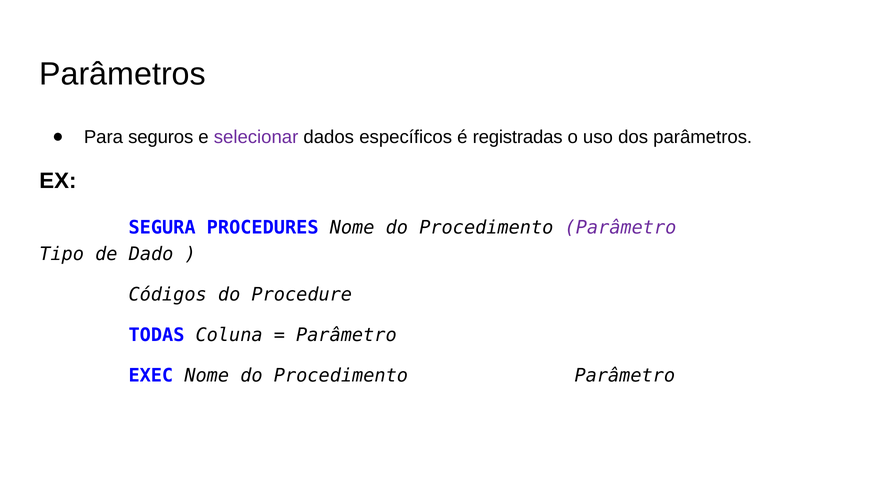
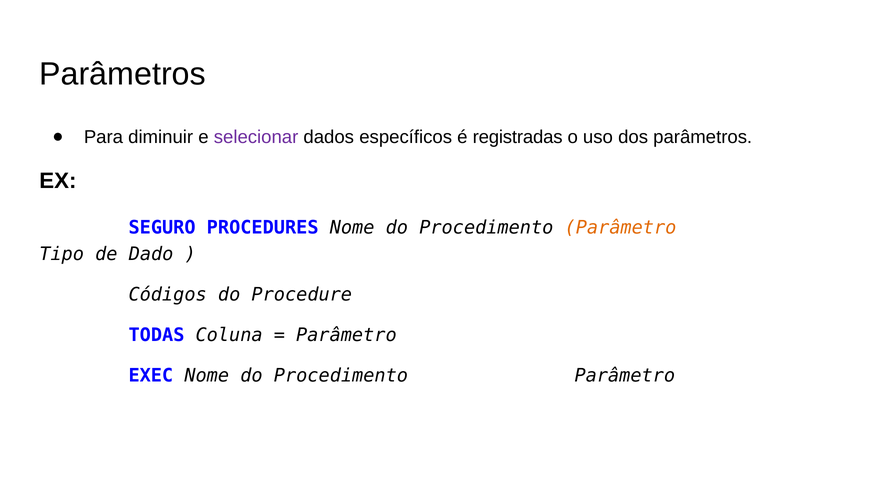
seguros: seguros -> diminuir (161, 137)
SEGURA: SEGURA -> SEGURO (162, 228)
Parâmetro colour: purple -> orange (620, 228)
